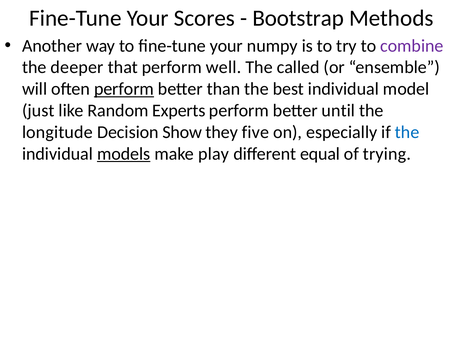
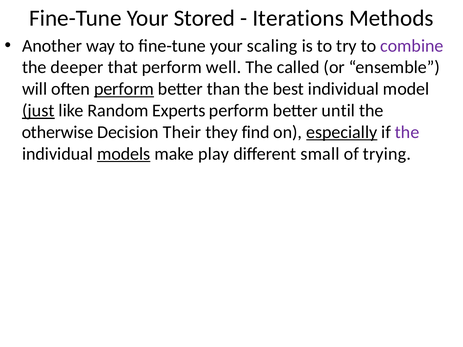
Scores: Scores -> Stored (204, 18)
Bootstrap: Bootstrap -> Iterations (298, 18)
numpy: numpy -> scaling (272, 46)
just underline: none -> present (38, 111)
longitude: longitude -> otherwise (58, 132)
Show: Show -> Their (182, 132)
five: five -> find (256, 132)
especially underline: none -> present (342, 132)
the colour: blue -> purple (407, 132)
equal: equal -> small (320, 154)
